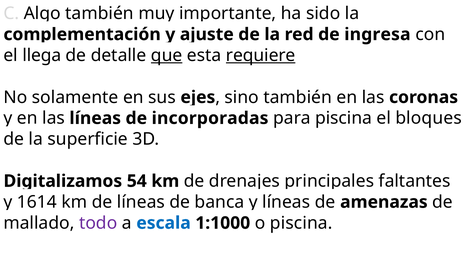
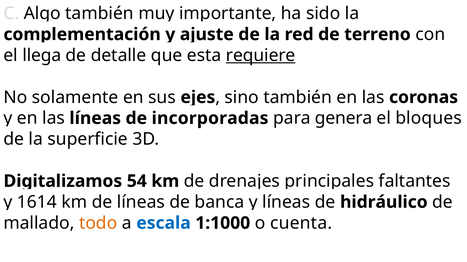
ingresa: ingresa -> terreno (377, 34)
que underline: present -> none (167, 55)
para piscina: piscina -> genera (344, 119)
amenazas: amenazas -> hidráulico (384, 203)
todo colour: purple -> orange (98, 224)
o piscina: piscina -> cuenta (301, 224)
